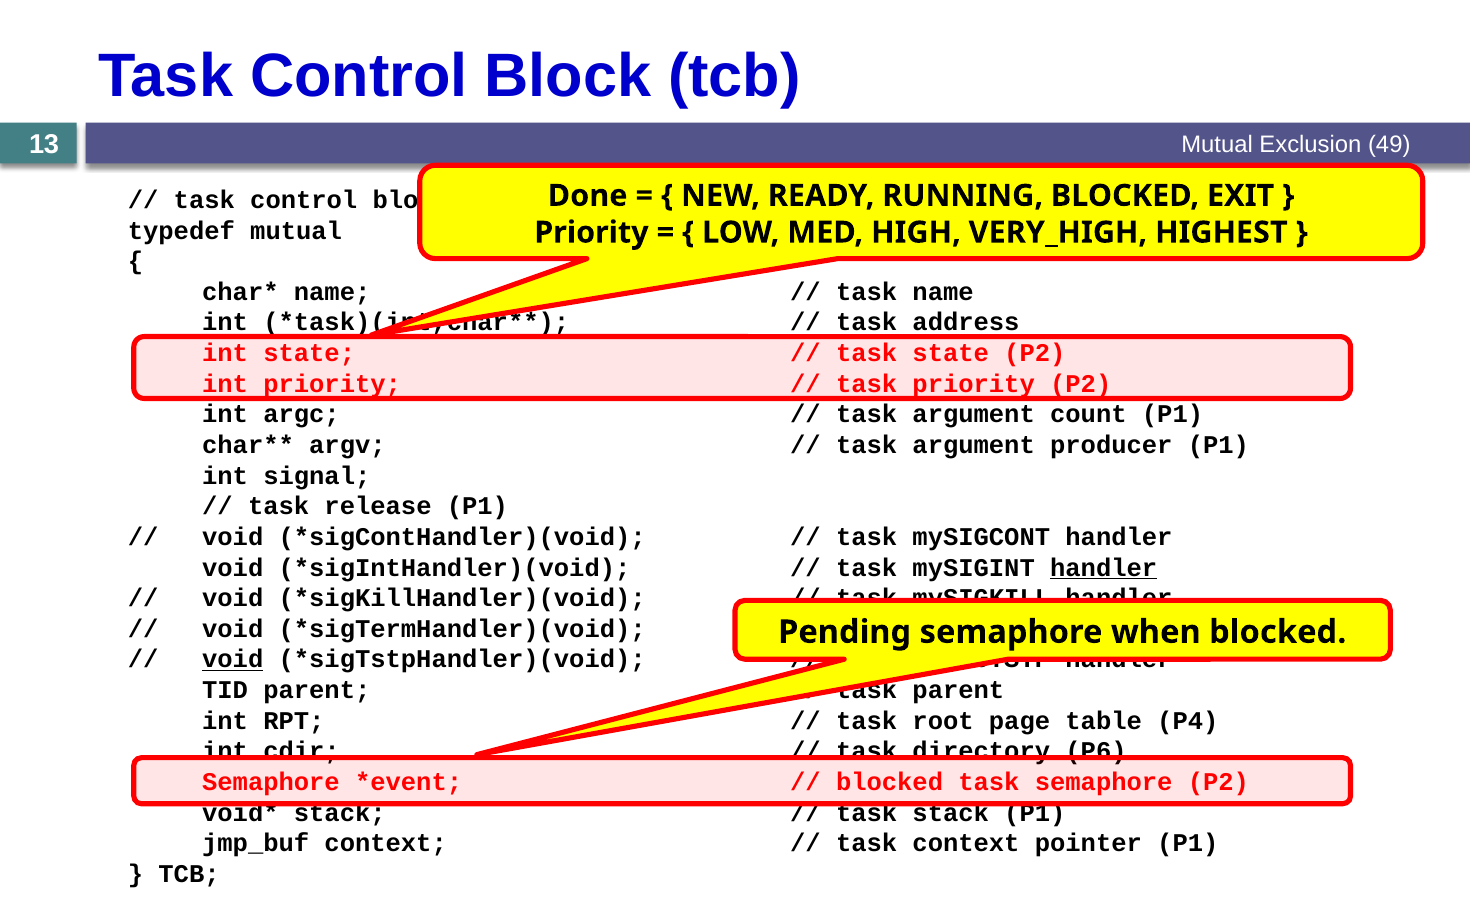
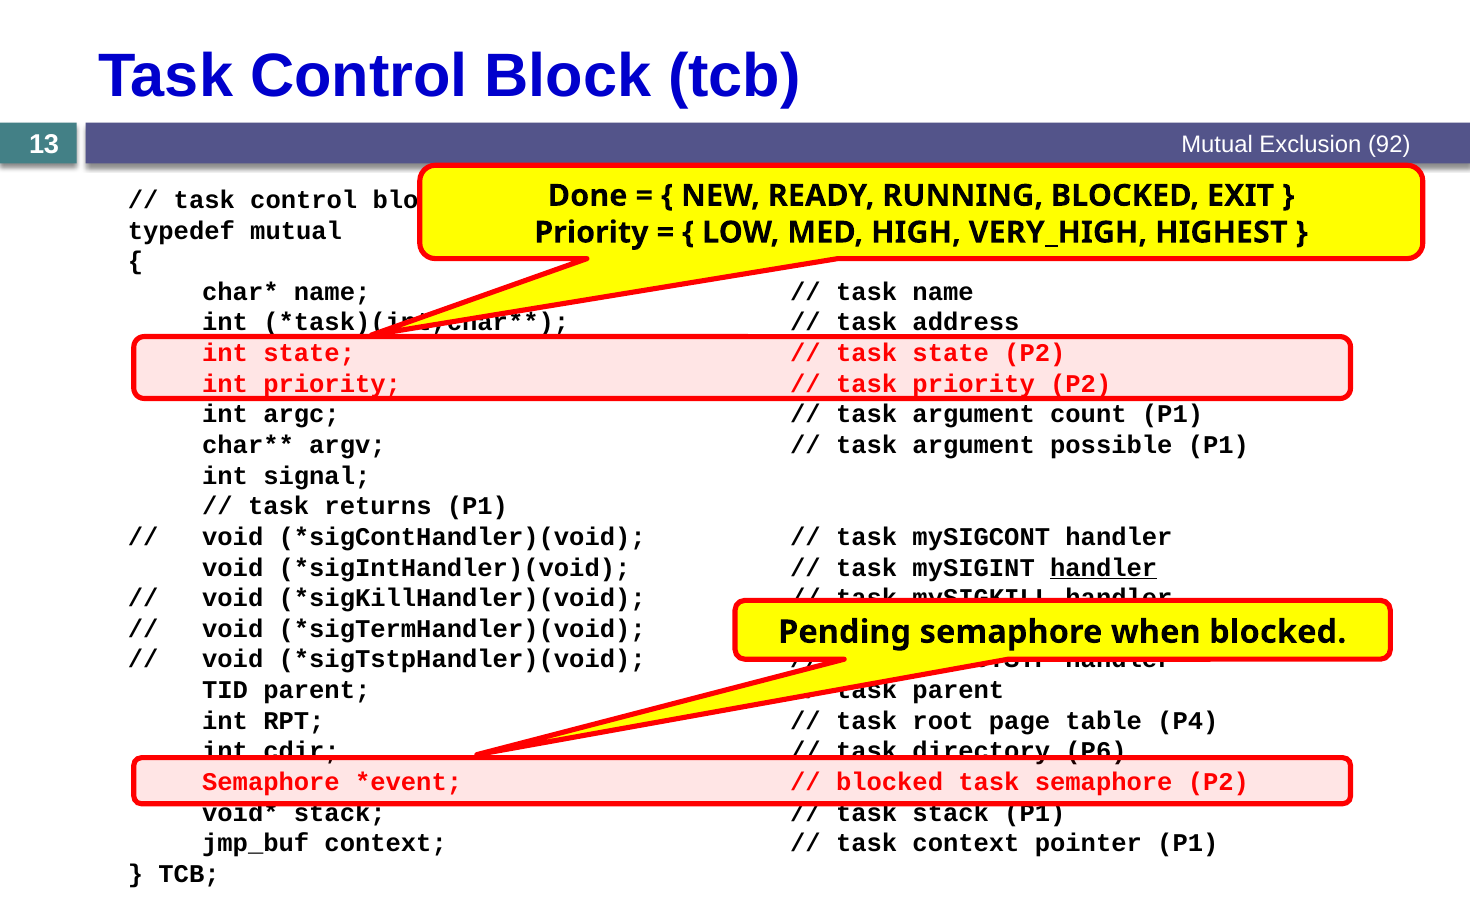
49: 49 -> 92 (1389, 145)
producer: producer -> possible (1111, 445)
release: release -> returns (378, 506)
void underline: present -> none (233, 659)
